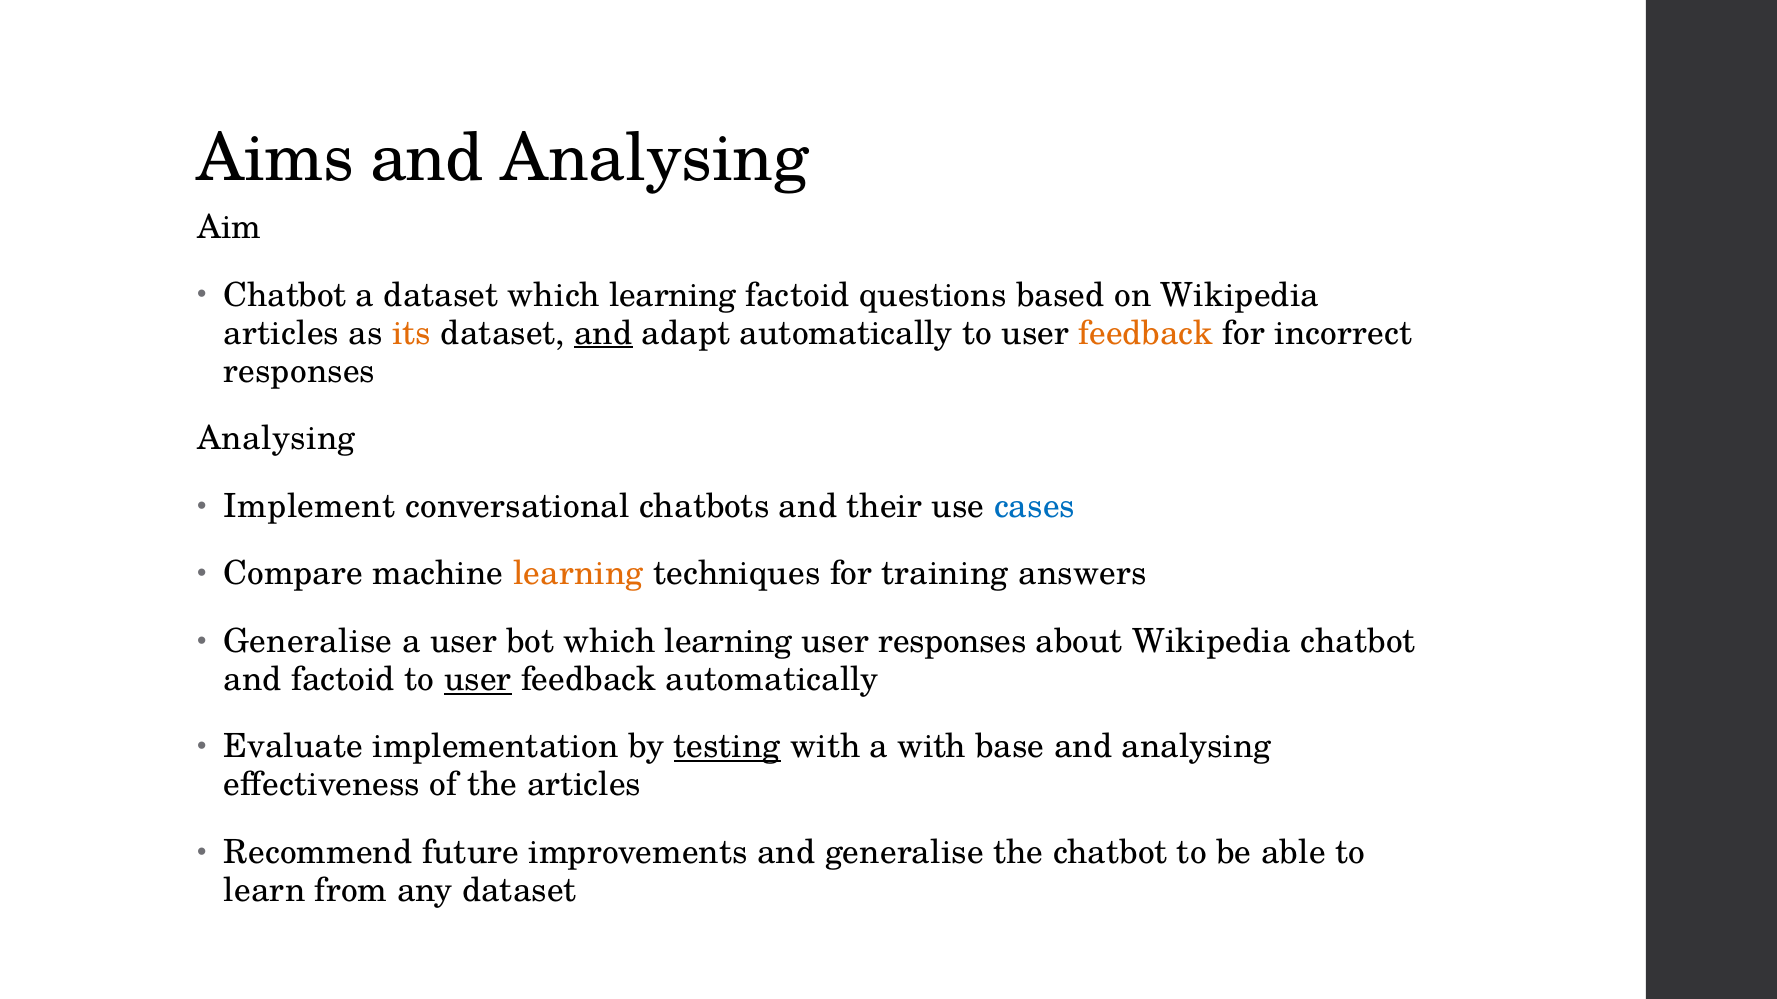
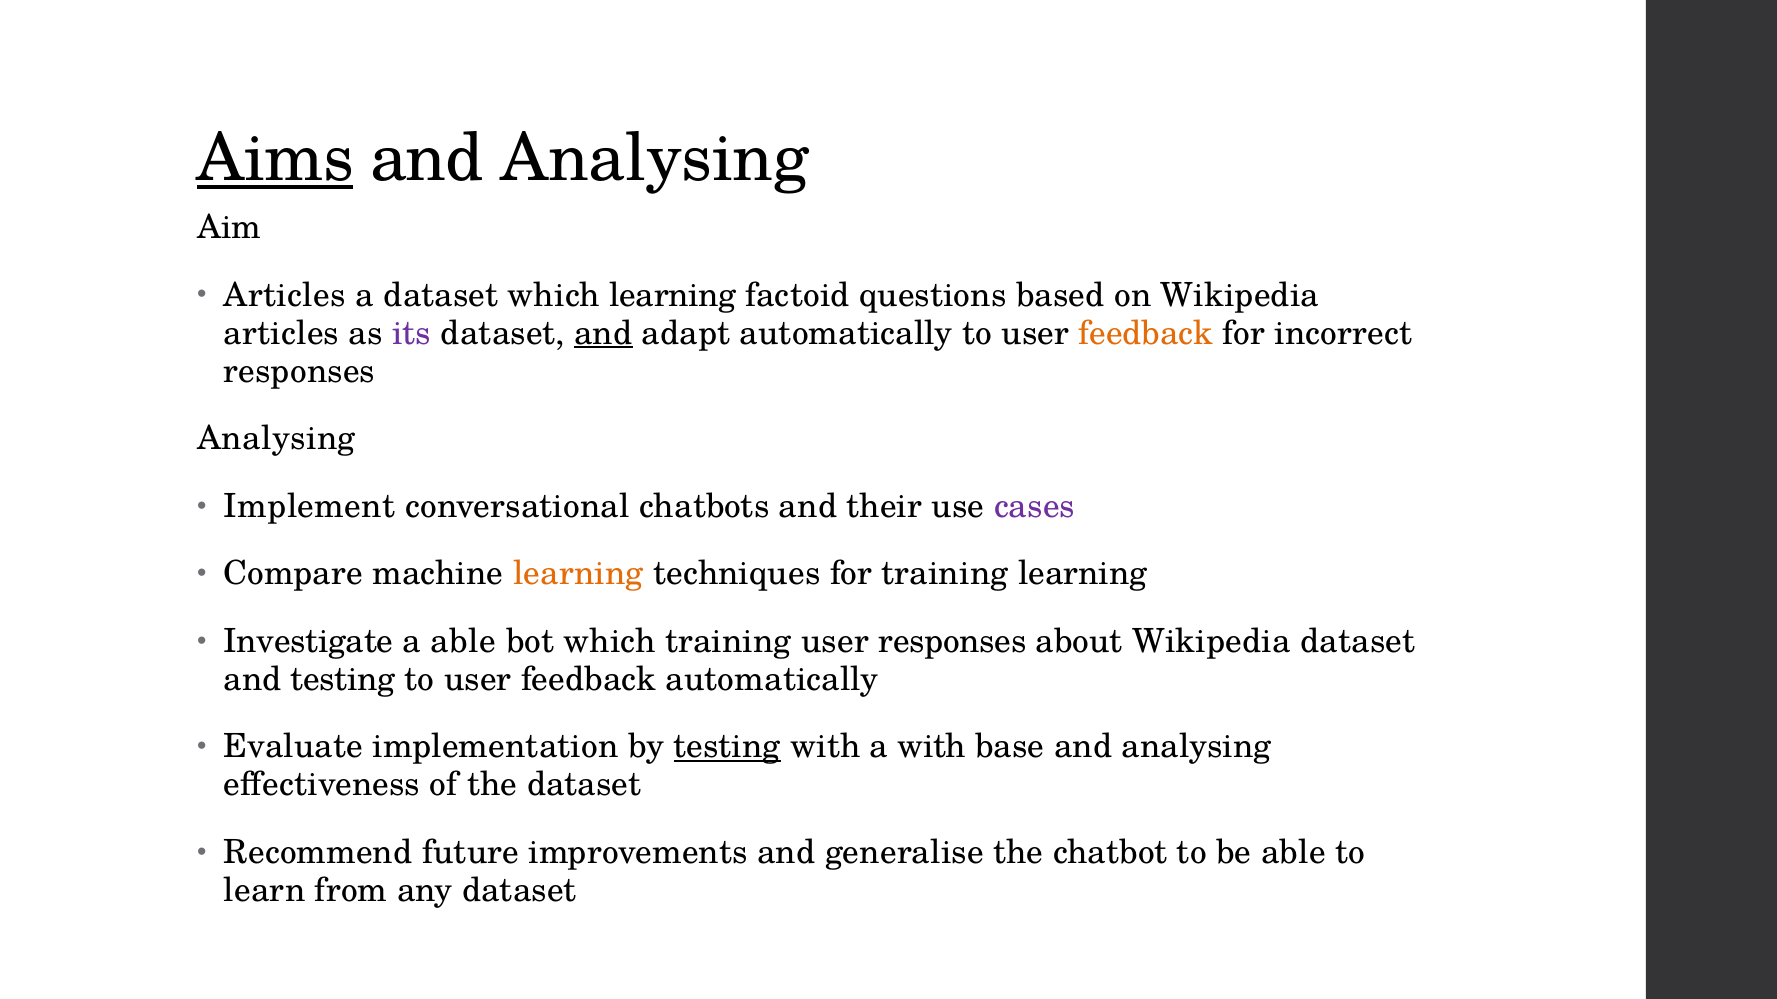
Aims underline: none -> present (275, 159)
Chatbot: Chatbot -> Articles (285, 295)
its colour: orange -> purple (412, 333)
cases colour: blue -> purple (1035, 507)
training answers: answers -> learning (1083, 574)
Generalise: Generalise -> Investigate (308, 642)
a user: user -> able (463, 642)
bot which learning: learning -> training (728, 642)
Wikipedia chatbot: chatbot -> dataset (1358, 642)
and factoid: factoid -> testing (343, 680)
user underline: present -> none (478, 680)
the articles: articles -> dataset (584, 785)
